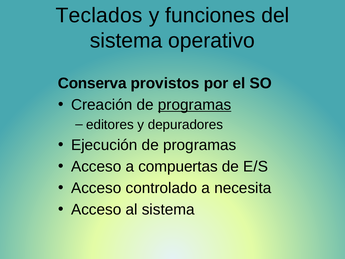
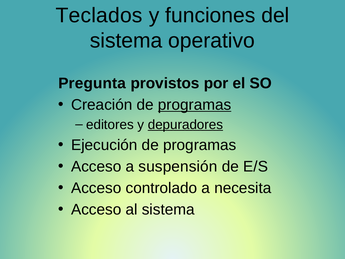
Conserva: Conserva -> Pregunta (92, 83)
depuradores underline: none -> present (185, 124)
compuertas: compuertas -> suspensión (178, 166)
